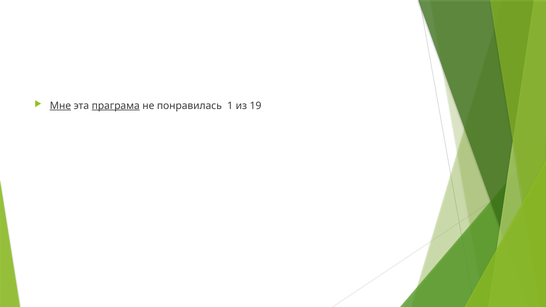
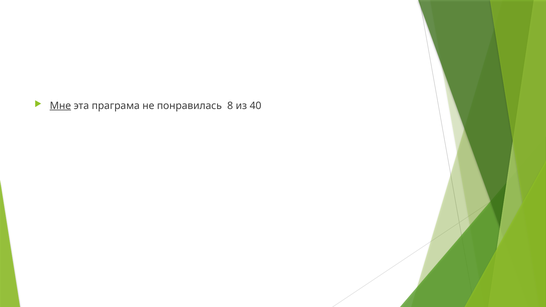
праграма underline: present -> none (116, 106)
1: 1 -> 8 (230, 106)
19: 19 -> 40 (256, 106)
